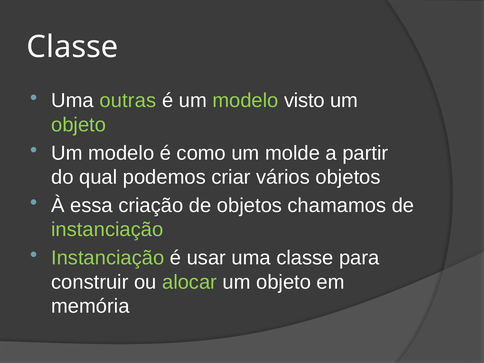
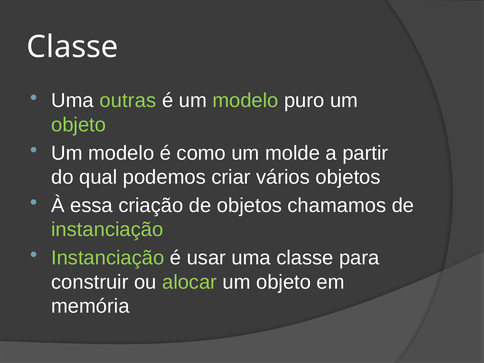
visto: visto -> puro (304, 101)
